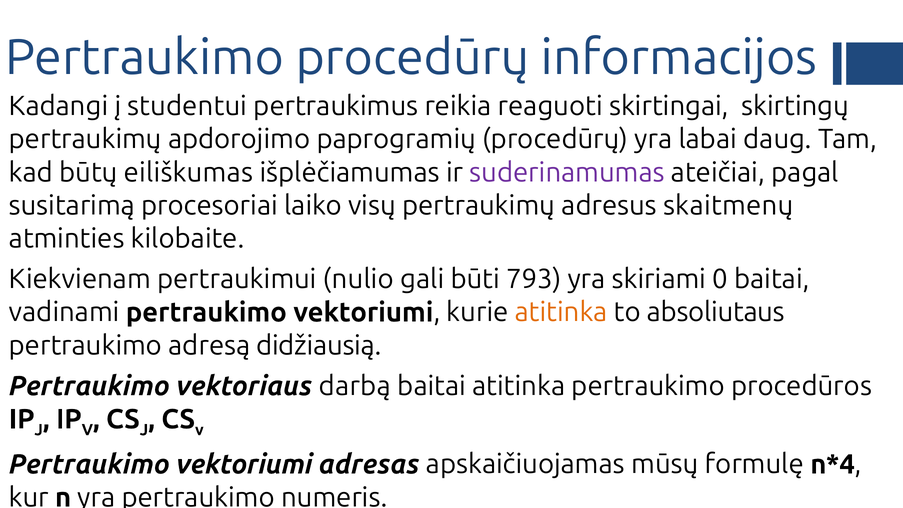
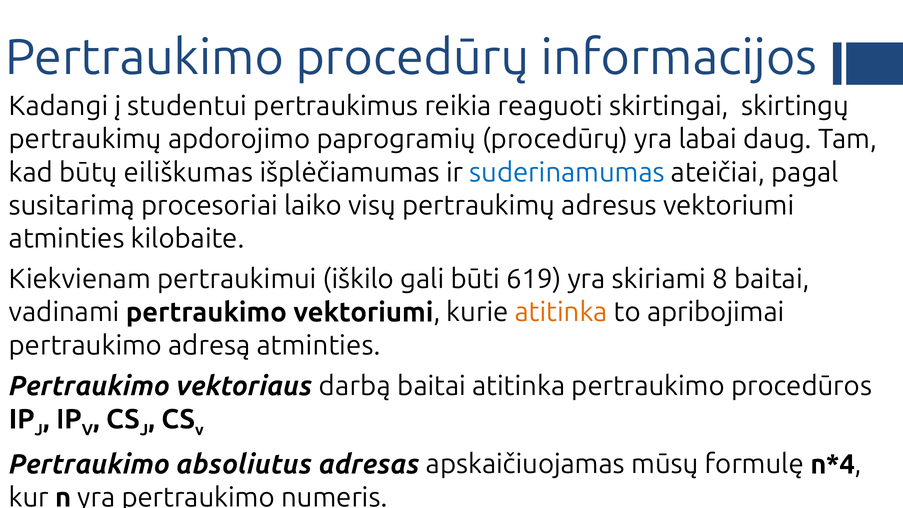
suderinamumas colour: purple -> blue (567, 172)
adresus skaitmenų: skaitmenų -> vektoriumi (729, 205)
nulio: nulio -> iškilo (359, 279)
793: 793 -> 619 (534, 279)
0: 0 -> 8 (720, 279)
absoliutaus: absoliutaus -> apribojimai (716, 312)
adresą didžiausią: didžiausią -> atminties (319, 345)
vektoriumi: vektoriumi -> absoliutus (244, 464)
